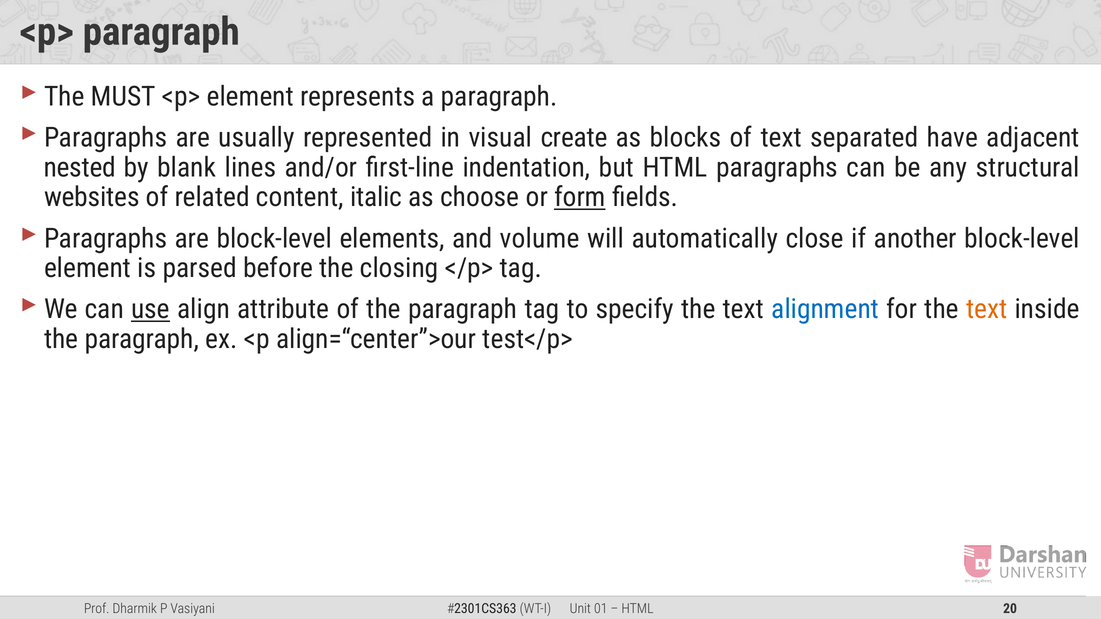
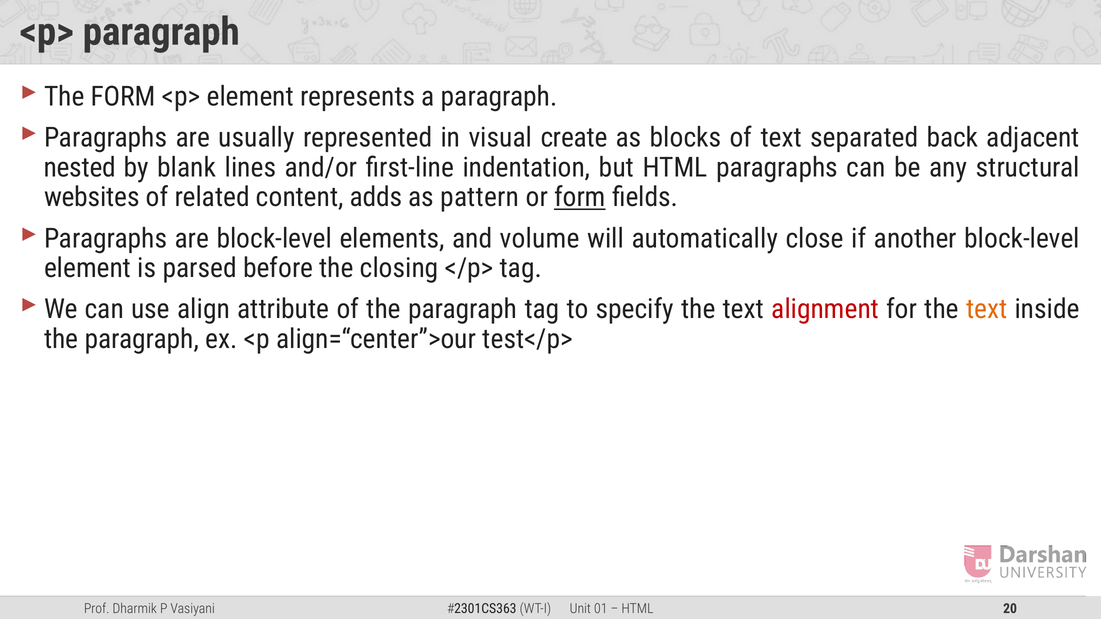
The MUST: MUST -> FORM (123, 97)
have: have -> back (952, 138)
italic: italic -> adds (376, 197)
choose: choose -> pattern (480, 197)
use underline: present -> none (150, 310)
alignment colour: blue -> red (825, 310)
